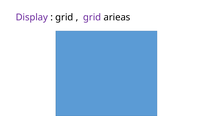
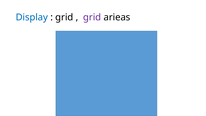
Display colour: purple -> blue (32, 17)
